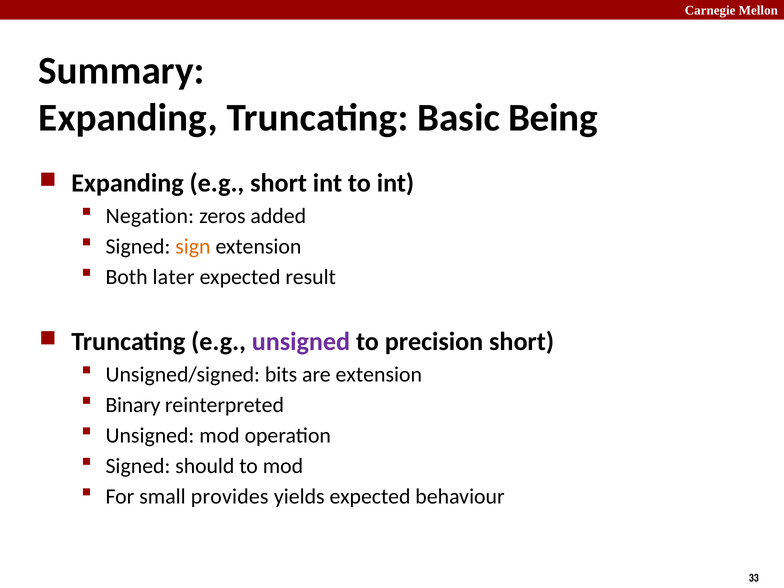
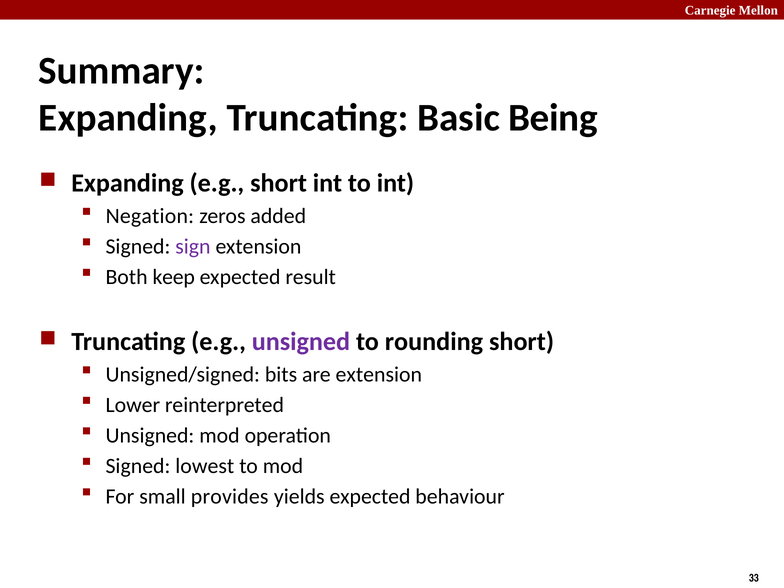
sign colour: orange -> purple (193, 246)
later: later -> keep (174, 277)
precision: precision -> rounding (434, 342)
Binary: Binary -> Lower (133, 405)
should: should -> lowest (205, 466)
